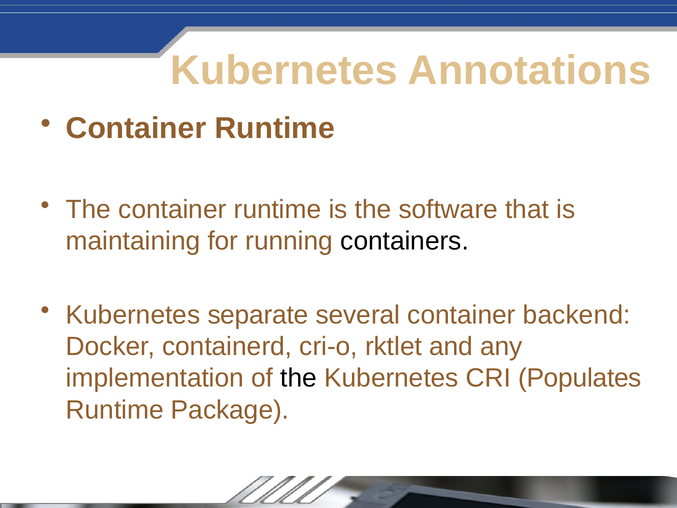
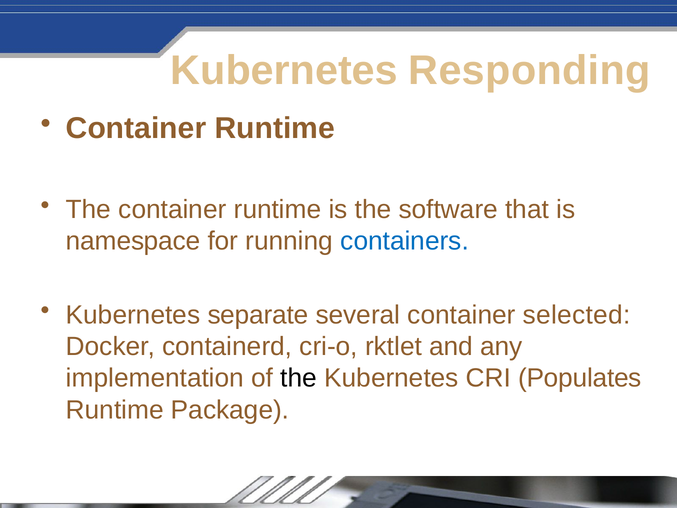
Annotations: Annotations -> Responding (529, 70)
maintaining: maintaining -> namespace (133, 241)
containers colour: black -> blue (405, 241)
backend: backend -> selected (577, 315)
